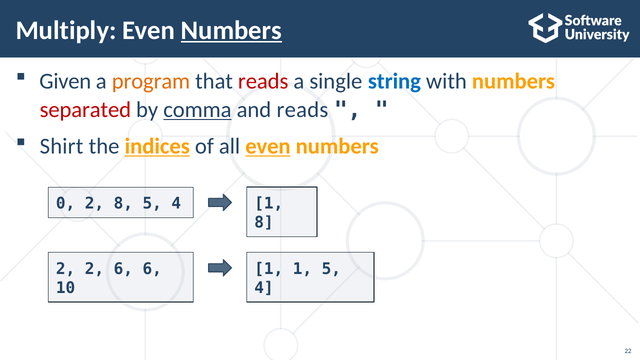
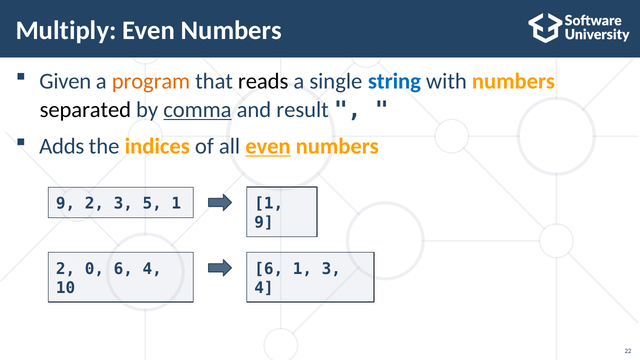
Numbers underline: present -> none (231, 30)
reads colour: red -> black (263, 81)
separated colour: red -> black (85, 110)
and reads: reads -> result (303, 110)
Shirt: Shirt -> Adds (62, 146)
indices underline: present -> none (157, 146)
0: 0 -> 9 (66, 203)
2 8: 8 -> 3 (123, 203)
4: 4 -> 1 (176, 203)
8: 8 -> 9 (264, 223)
2 2: 2 -> 0 (94, 269)
6 6: 6 -> 4 (152, 269)
1: 1 -> 6 (269, 269)
1 5: 5 -> 3 (331, 269)
